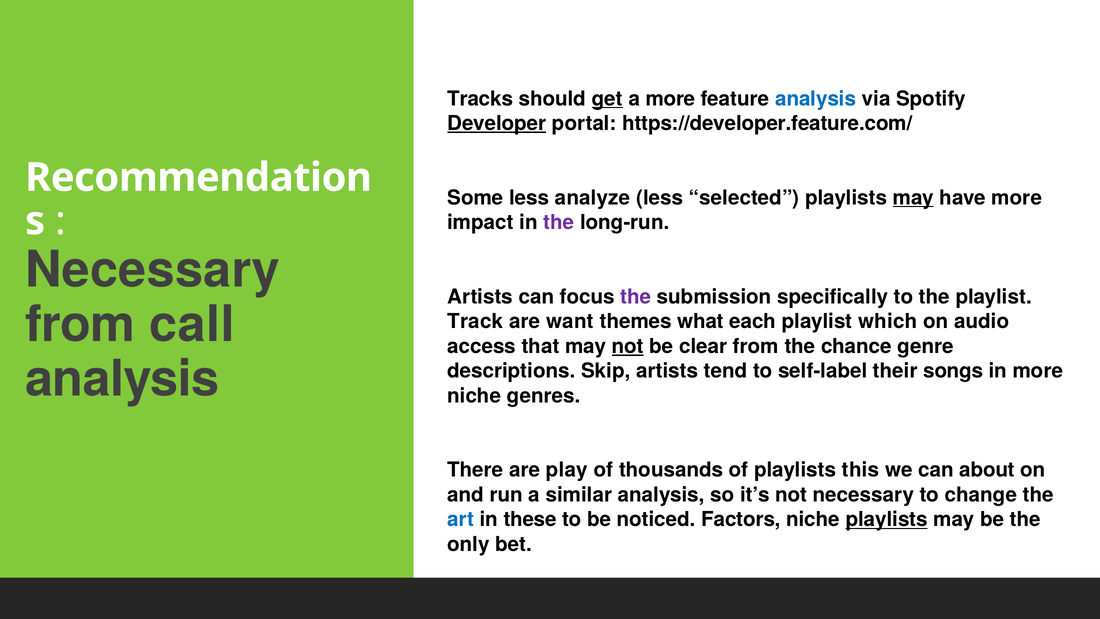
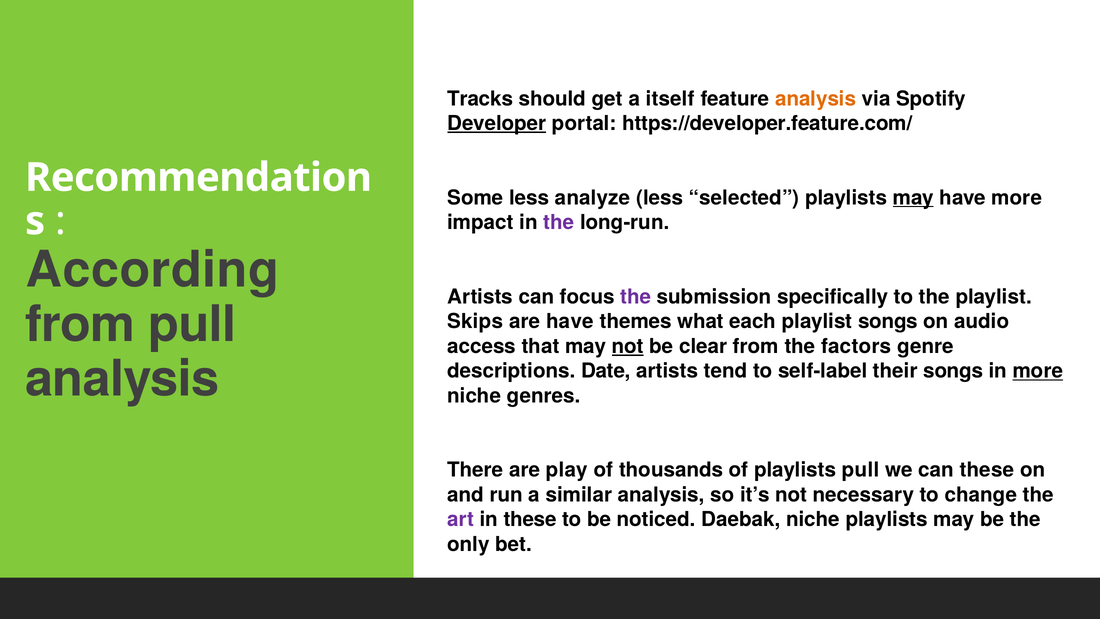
get underline: present -> none (607, 99)
a more: more -> itself (670, 99)
analysis colour: blue -> orange (816, 99)
Necessary: Necessary -> According (152, 270)
from call: call -> pull (192, 324)
Track: Track -> Skips (475, 321)
are want: want -> have (570, 321)
playlist which: which -> songs (888, 321)
chance: chance -> factors (856, 346)
Skip: Skip -> Date (606, 371)
more underline: none -> present (1038, 371)
playlists this: this -> pull (861, 470)
can about: about -> these (987, 470)
art colour: blue -> purple (461, 519)
Factors: Factors -> Daebak (741, 519)
playlists underline: present -> none (887, 519)
